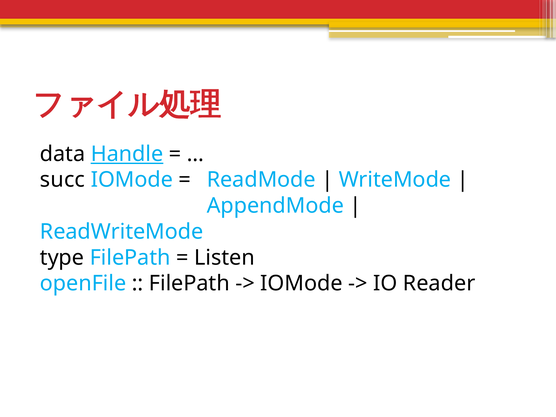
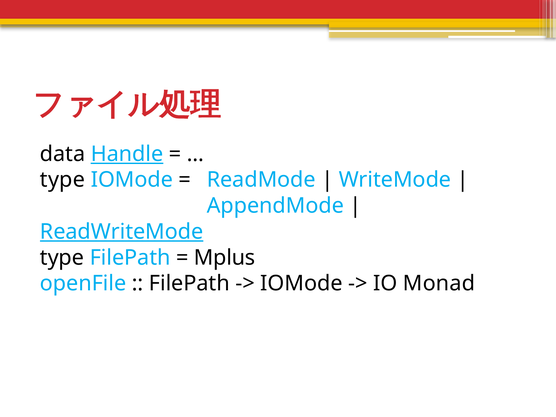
succ: succ -> type (62, 180)
ReadWriteMode underline: none -> present (122, 232)
Listen: Listen -> Mplus (225, 258)
Reader: Reader -> Monad (439, 283)
